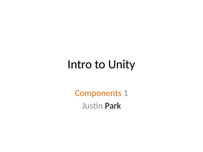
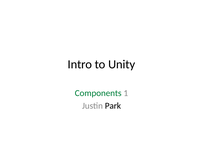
Components colour: orange -> green (98, 93)
